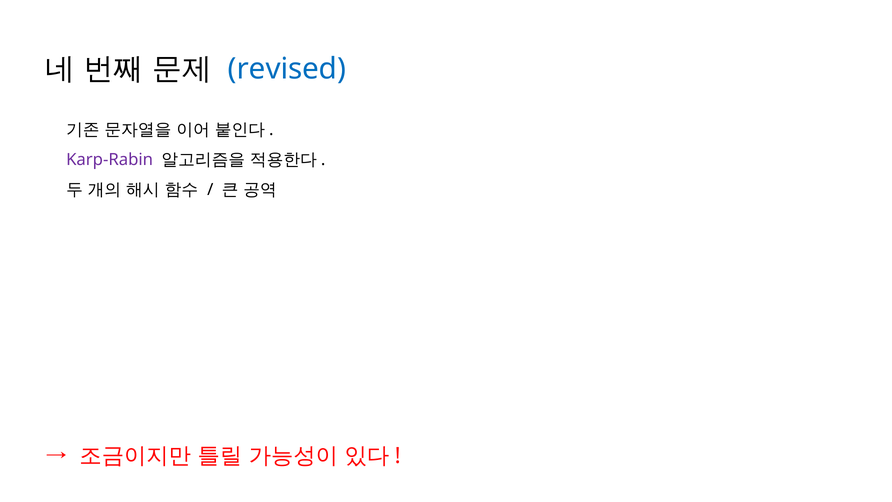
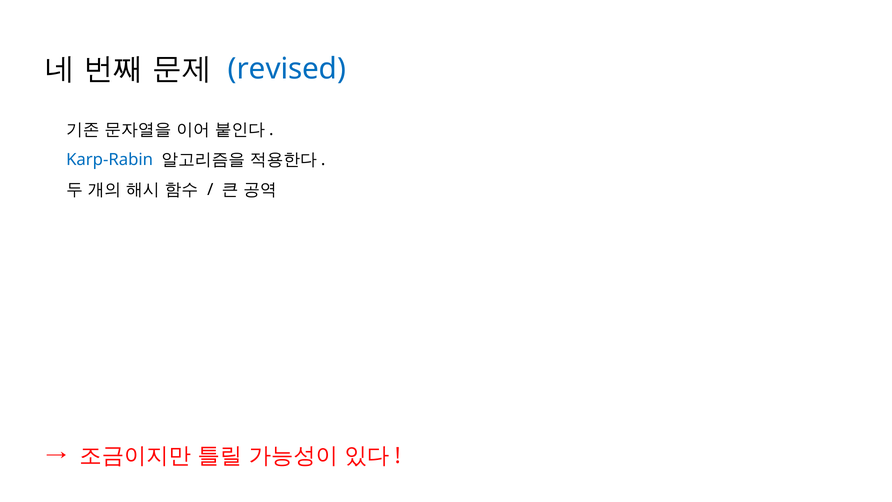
Karp-Rabin colour: purple -> blue (110, 160)
